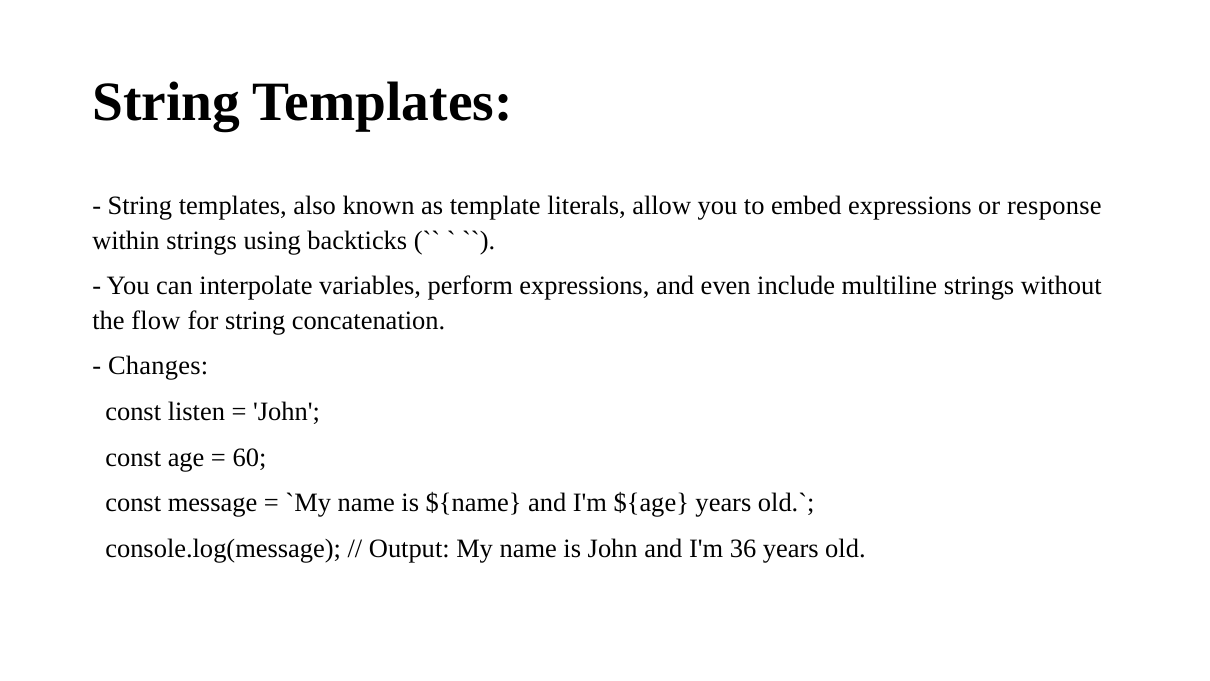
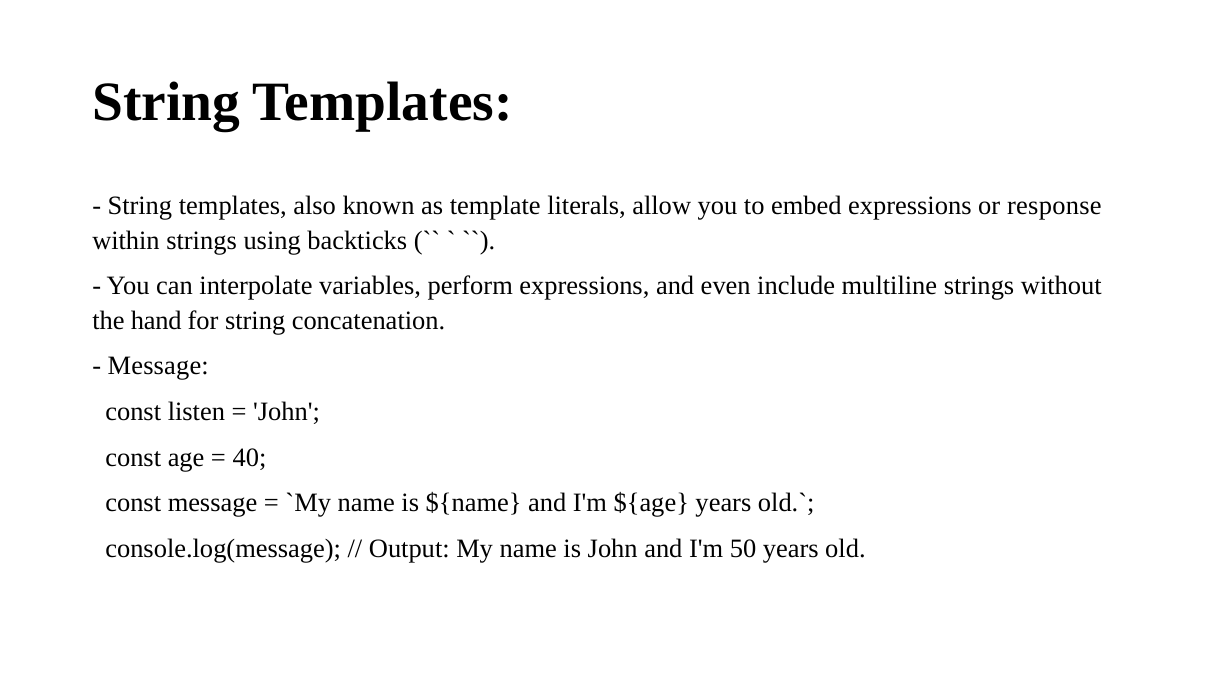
flow: flow -> hand (156, 320)
Changes: Changes -> Message (158, 366)
60: 60 -> 40 (249, 457)
36: 36 -> 50 (743, 548)
